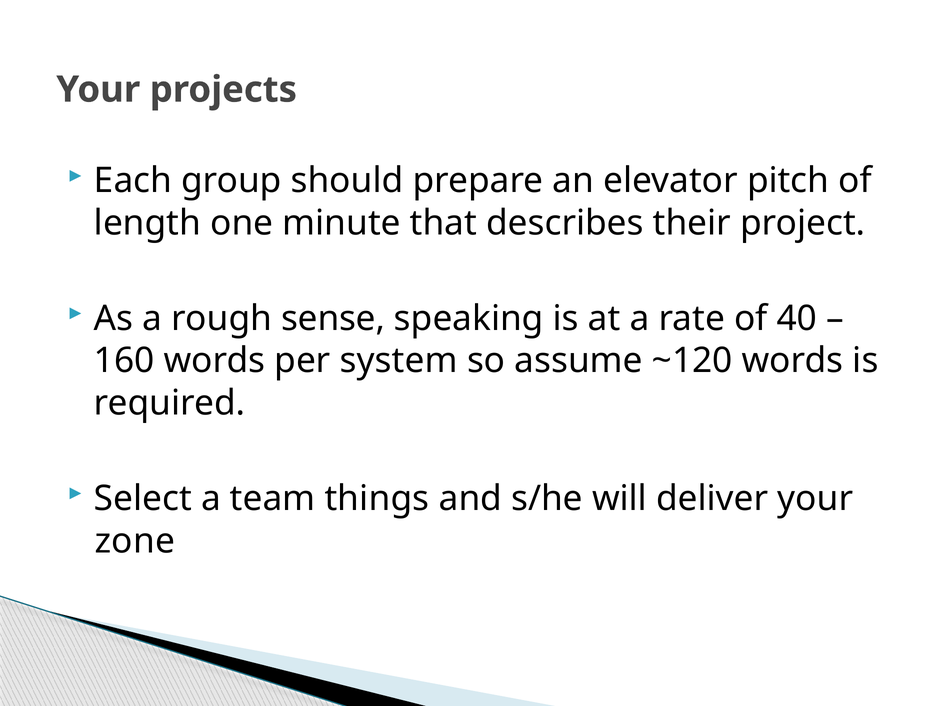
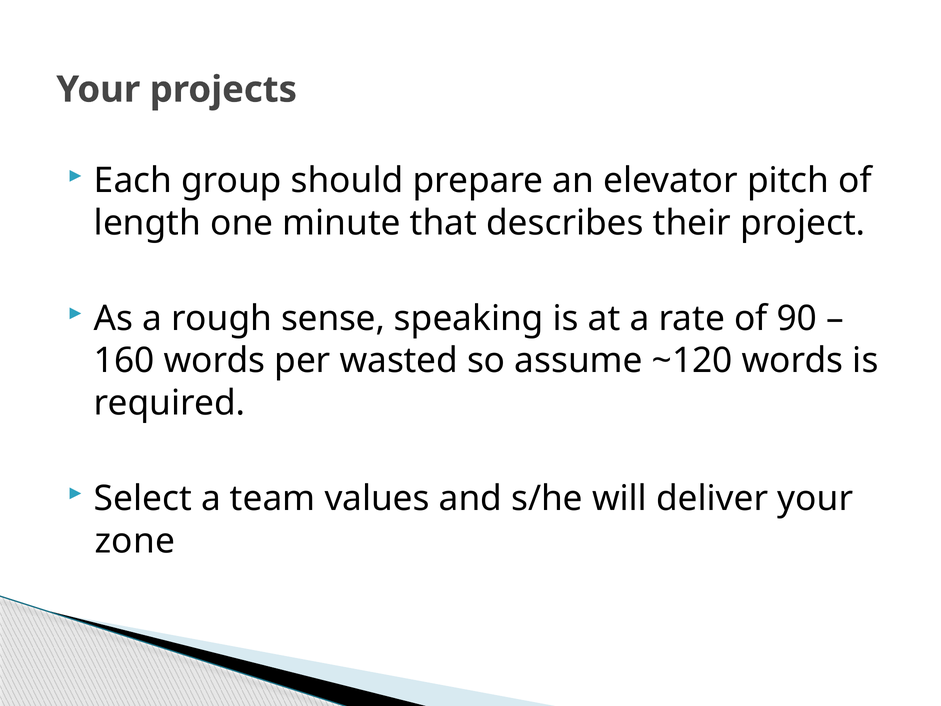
40: 40 -> 90 (797, 318)
system: system -> wasted (399, 361)
things: things -> values (377, 498)
